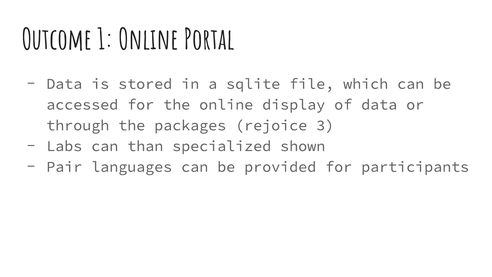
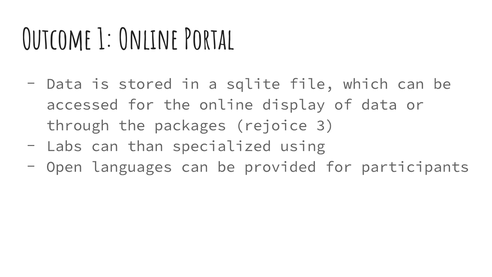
shown: shown -> using (303, 146)
Pair: Pair -> Open (64, 167)
